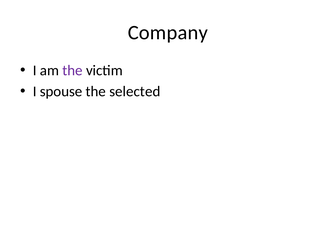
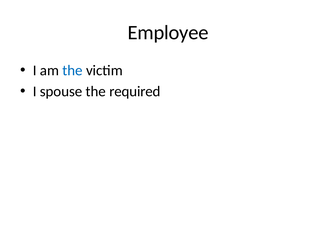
Company: Company -> Employee (168, 33)
the colour: purple -> blue (72, 70)
selected: selected -> required (135, 91)
